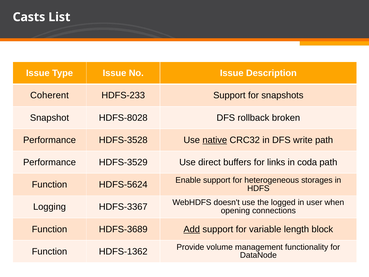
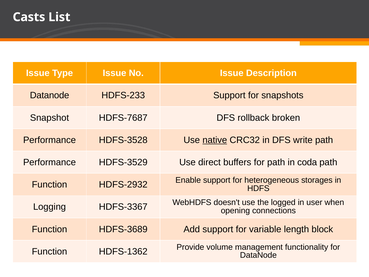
Coherent: Coherent -> Datanode (50, 95)
HDFS-8028: HDFS-8028 -> HDFS-7687 (123, 118)
for links: links -> path (276, 162)
HDFS-5624: HDFS-5624 -> HDFS-2932 (123, 184)
Add underline: present -> none (192, 229)
